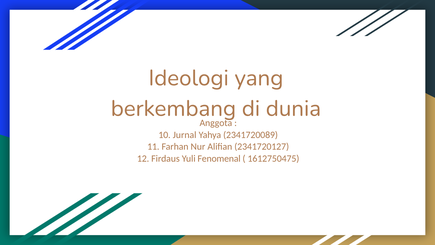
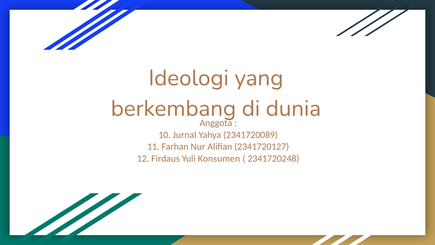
Fenomenal: Fenomenal -> Konsumen (219, 158)
1612750475: 1612750475 -> 2341720248 (273, 158)
